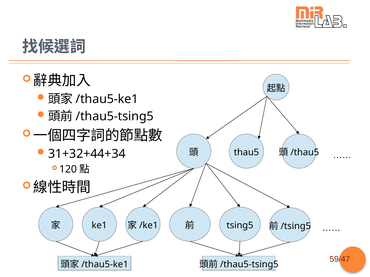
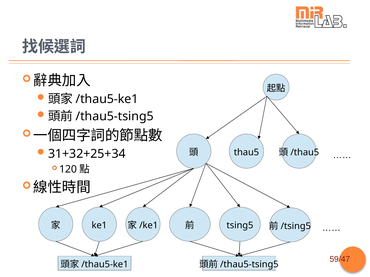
31+32+44+34: 31+32+44+34 -> 31+32+25+34 (87, 154)
